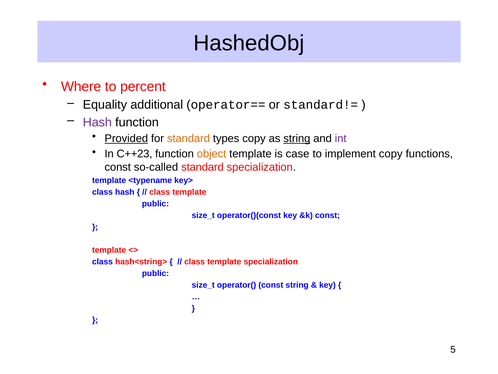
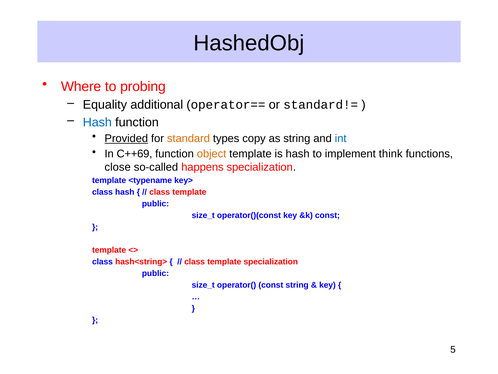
percent: percent -> probing (143, 86)
Hash colour: purple -> blue (97, 122)
string underline: present -> none (297, 138)
int colour: purple -> blue (341, 138)
C++23: C++23 -> C++69 (135, 154)
is case: case -> hash (298, 154)
implement copy: copy -> think (391, 154)
const: const -> close (118, 167)
so-called standard: standard -> happens (202, 167)
